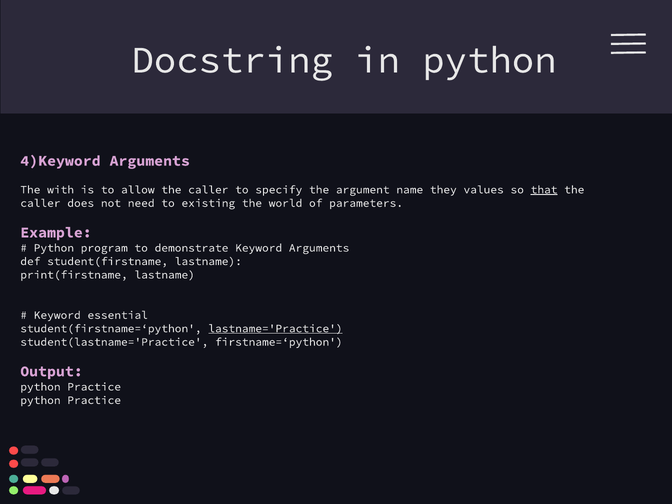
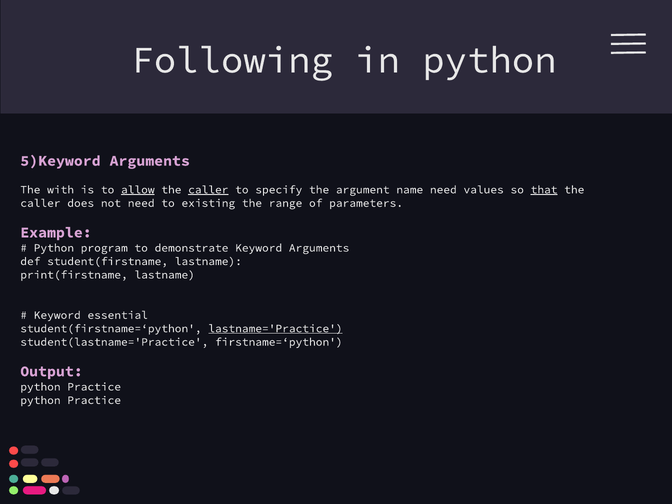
Docstring: Docstring -> Following (232, 60)
4)Keyword: 4)Keyword -> 5)Keyword (60, 161)
allow underline: none -> present (138, 190)
caller underline: none -> present (208, 190)
name they: they -> need (443, 190)
world: world -> range (286, 203)
